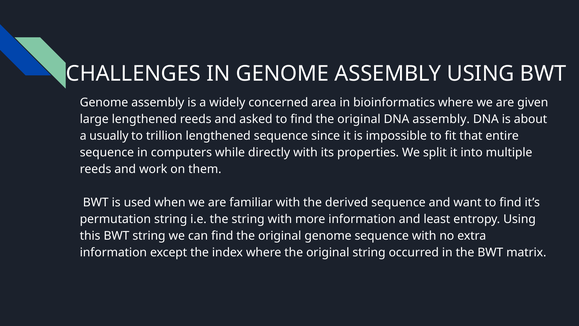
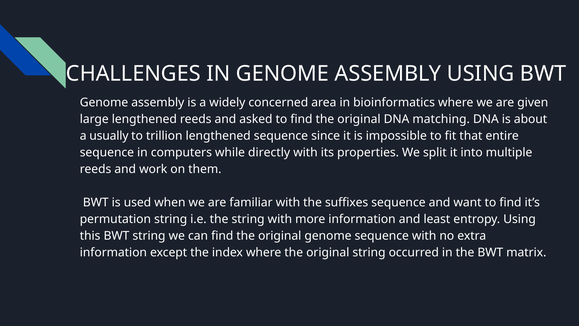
DNA assembly: assembly -> matching (441, 119)
derived: derived -> suffixes (347, 202)
